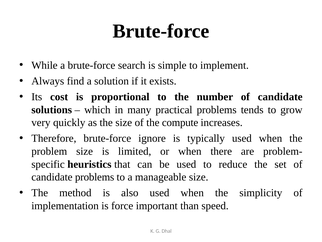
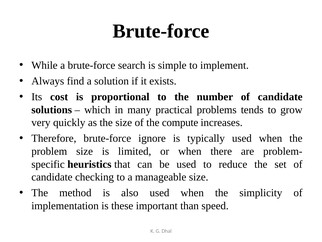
candidate problems: problems -> checking (95, 177)
force: force -> these (122, 205)
